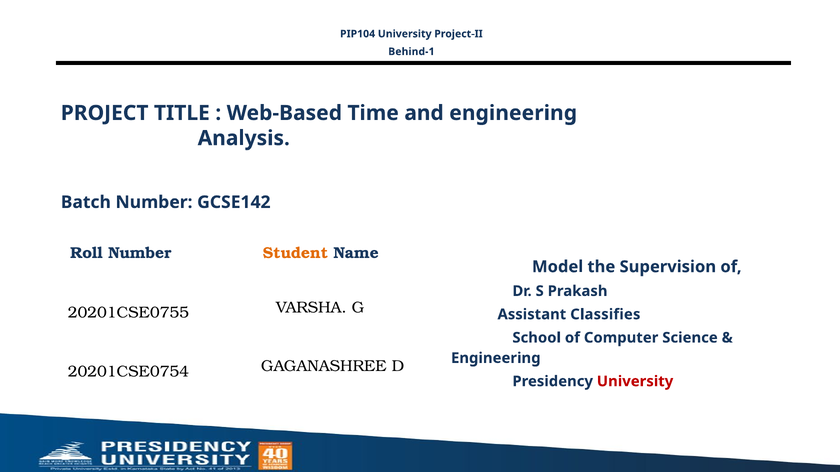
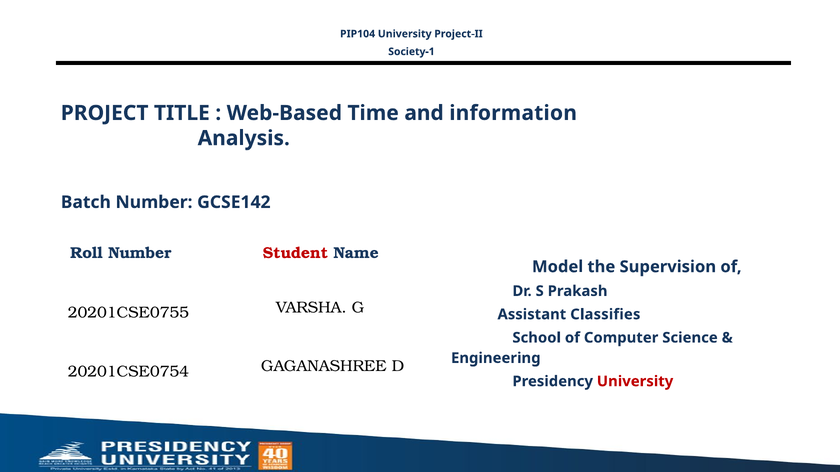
Behind-1: Behind-1 -> Society-1 (411, 52)
and engineering: engineering -> information (513, 113)
Student colour: orange -> red (295, 254)
